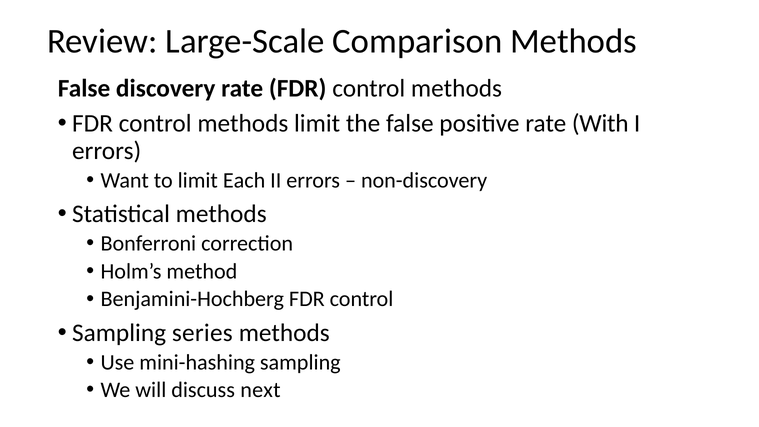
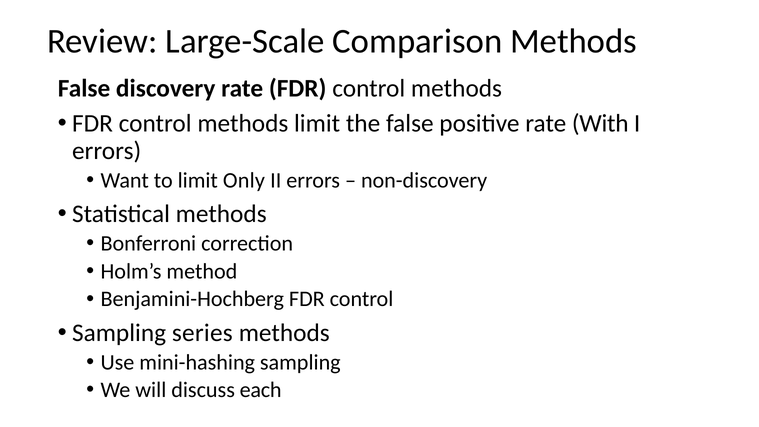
Each: Each -> Only (244, 180)
next: next -> each (261, 390)
